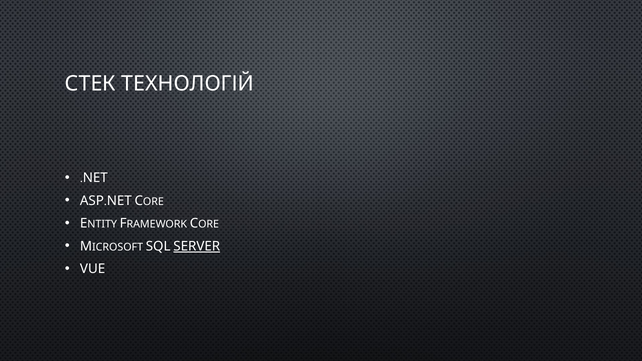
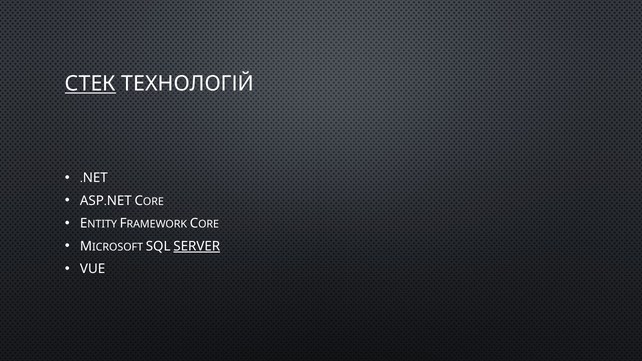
СТЕК underline: none -> present (90, 84)
